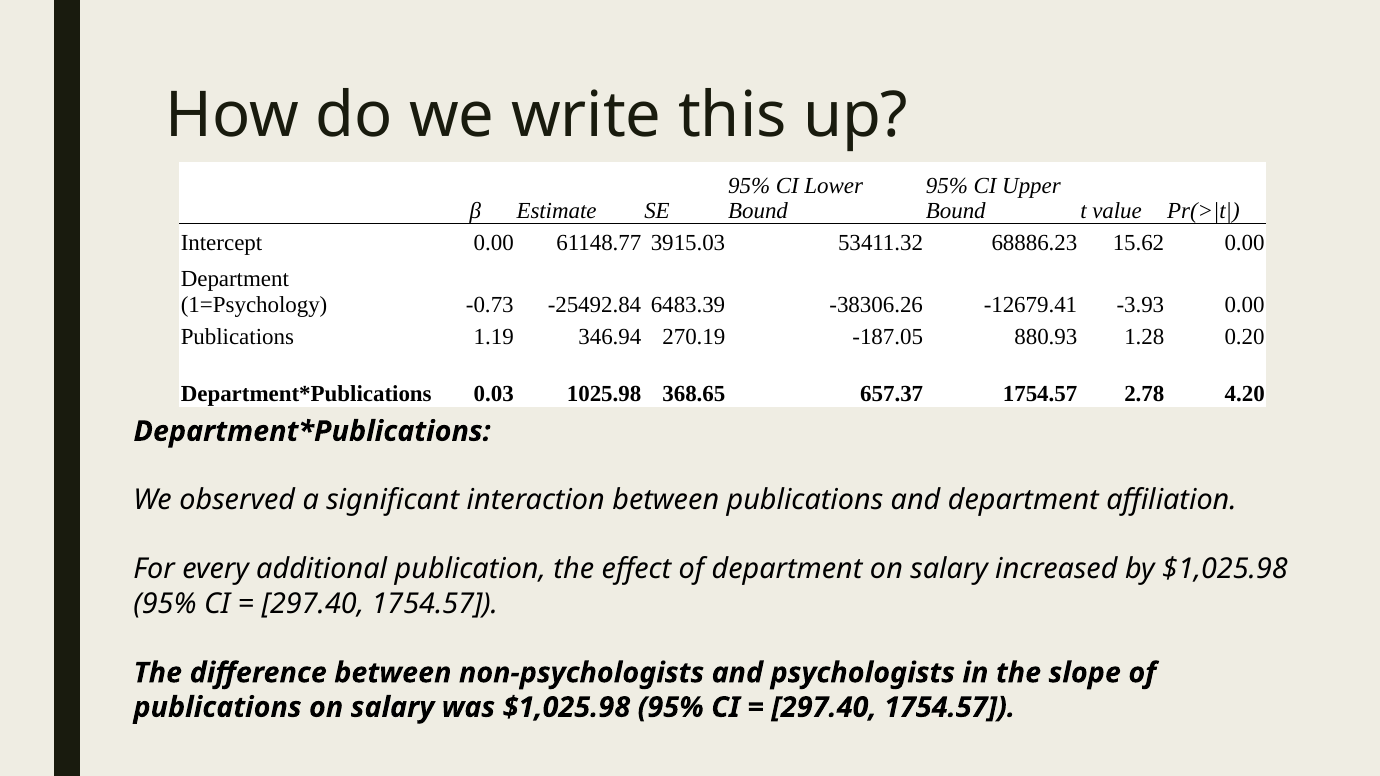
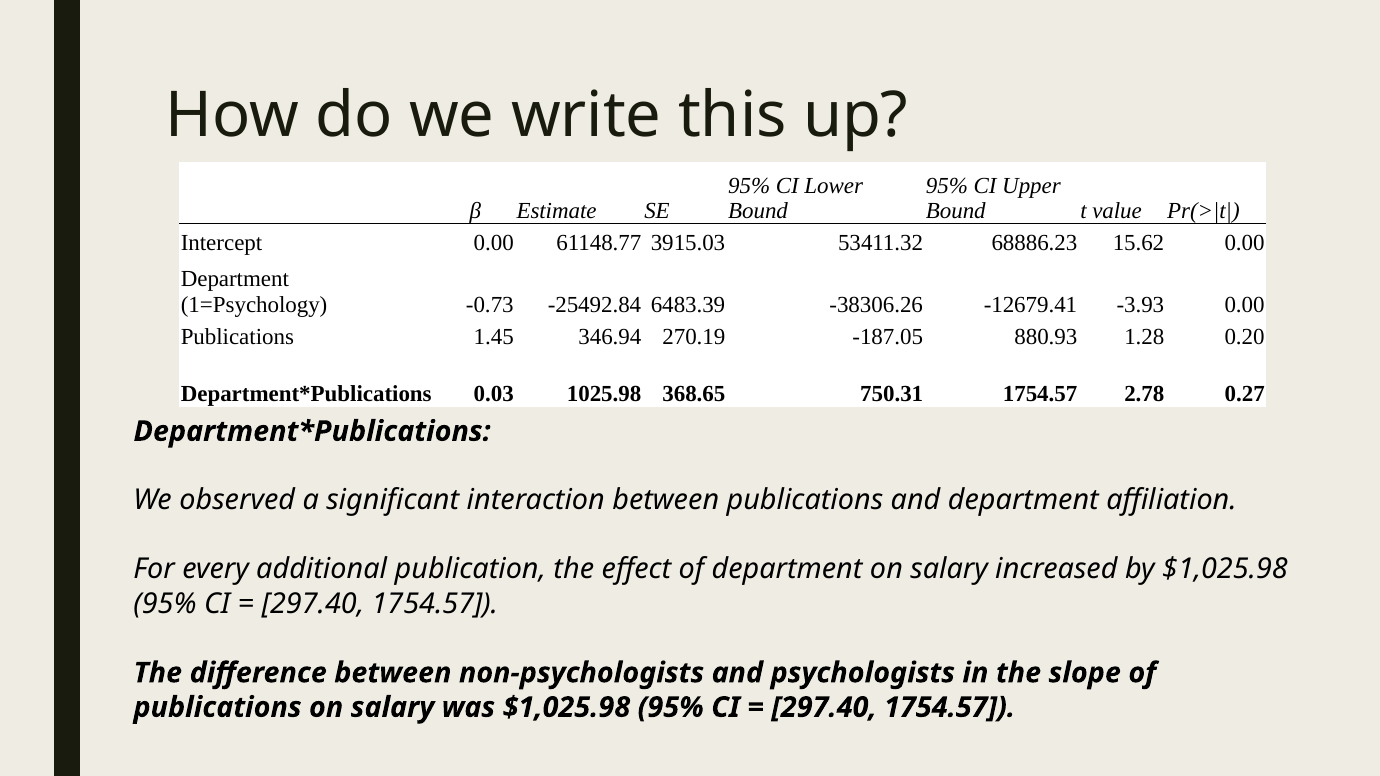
1.19: 1.19 -> 1.45 (494, 337)
657.37: 657.37 -> 750.31 (892, 394)
4.20: 4.20 -> 0.27 (1245, 394)
